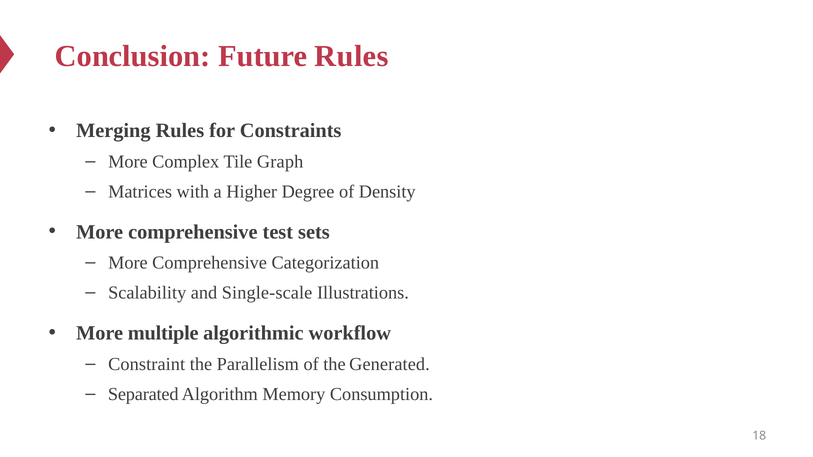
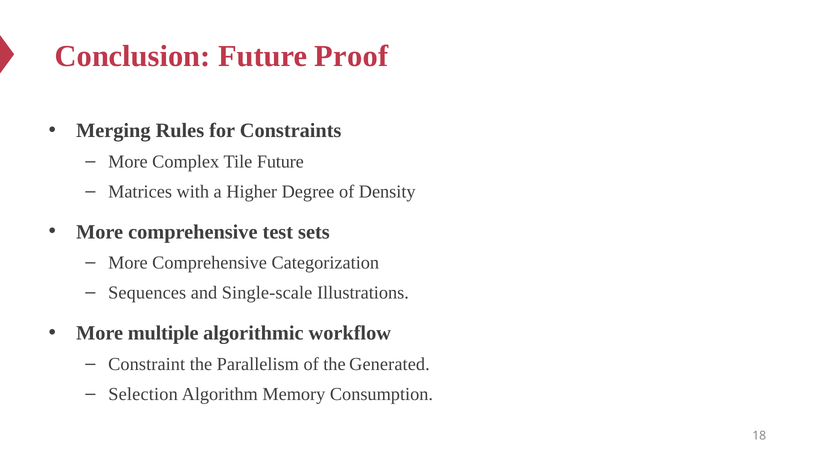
Future Rules: Rules -> Proof (351, 56)
Tile Graph: Graph -> Future (280, 162)
Scalability: Scalability -> Sequences (147, 293)
Separated: Separated -> Selection (143, 394)
